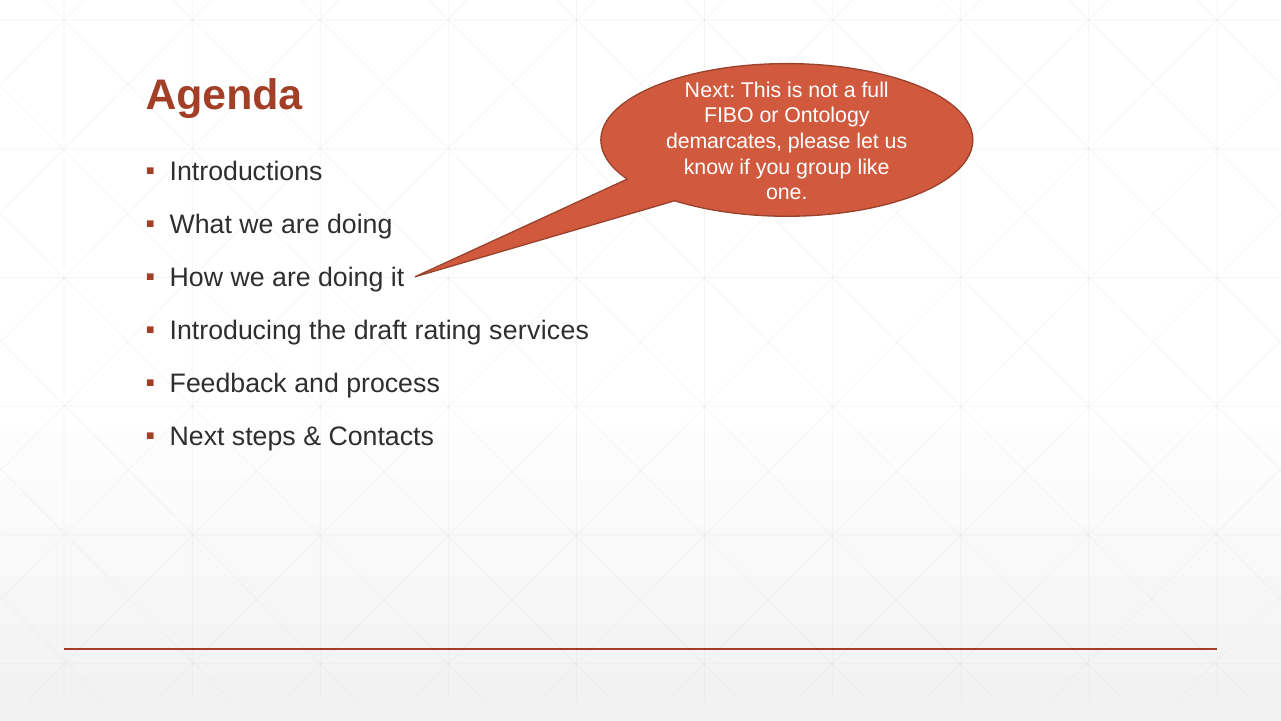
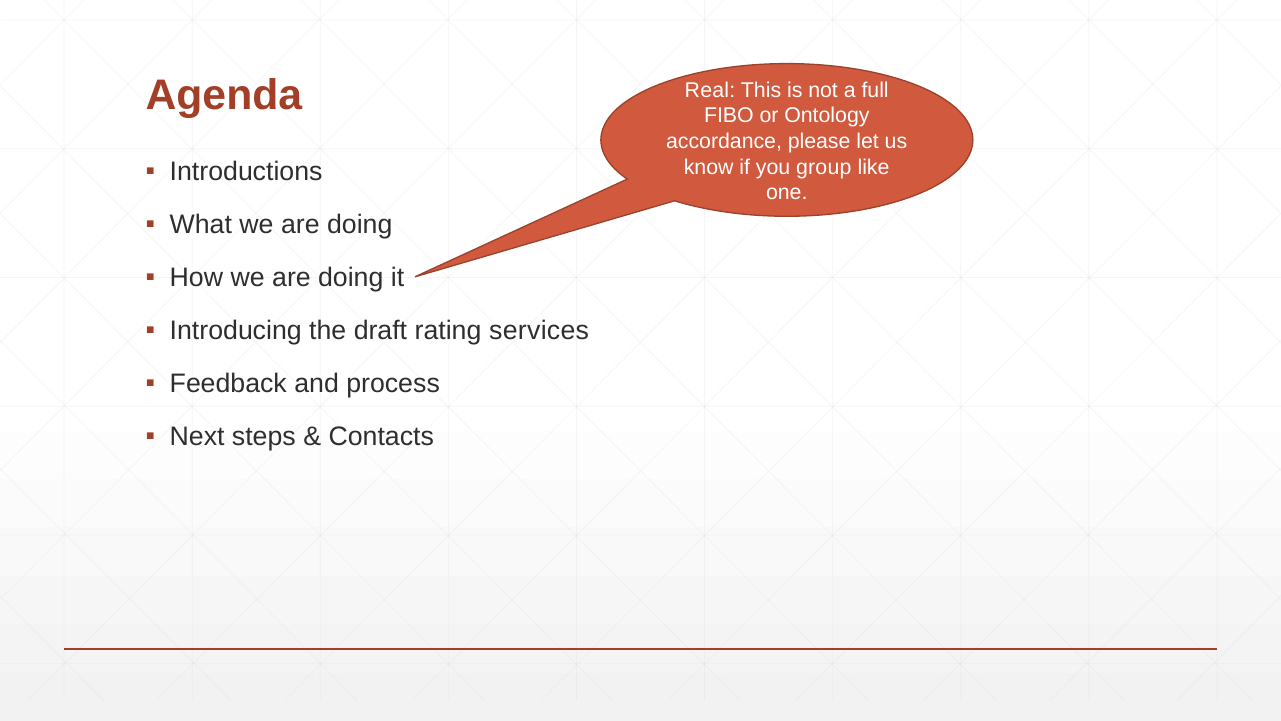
Next: Next -> Real (710, 90)
demarcates: demarcates -> accordance (724, 141)
